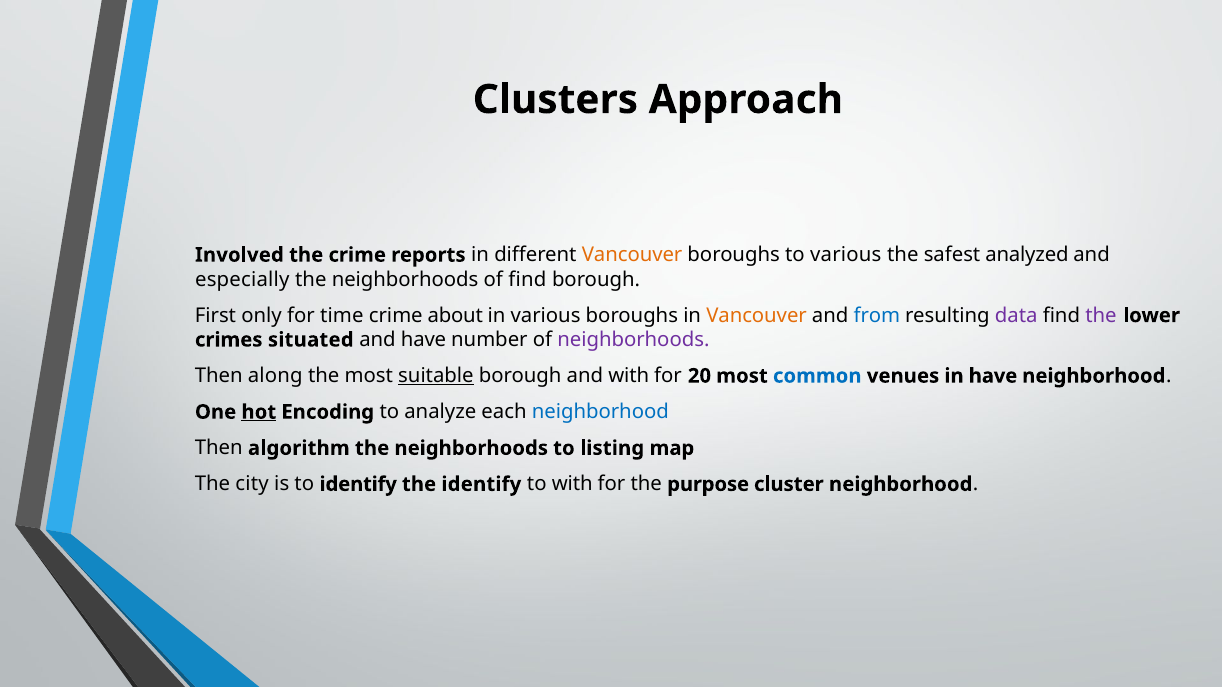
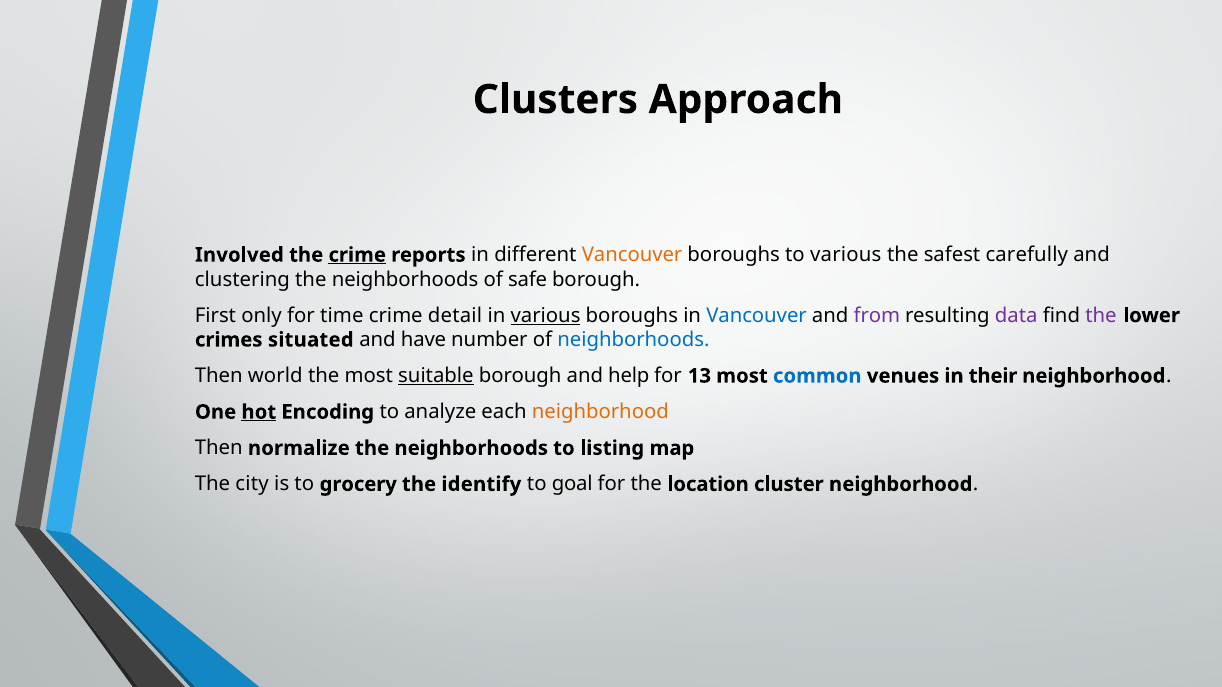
crime underline: none -> present (357, 255)
analyzed: analyzed -> carefully (1027, 255)
especially: especially -> clustering (242, 279)
of find: find -> safe (528, 279)
about: about -> detail (455, 316)
various underline: none -> present (546, 316)
Vancouver colour: orange -> blue (757, 316)
from colour: blue -> purple (877, 316)
neighborhoods colour: purple -> blue (633, 340)
along: along -> world (275, 376)
and with: with -> help (629, 376)
20: 20 -> 13 (699, 376)
in have: have -> their (993, 376)
neighborhood colour: blue -> orange (600, 412)
algorithm: algorithm -> normalize (299, 448)
to identify: identify -> grocery (358, 484)
to with: with -> goal (572, 484)
purpose: purpose -> location (708, 484)
